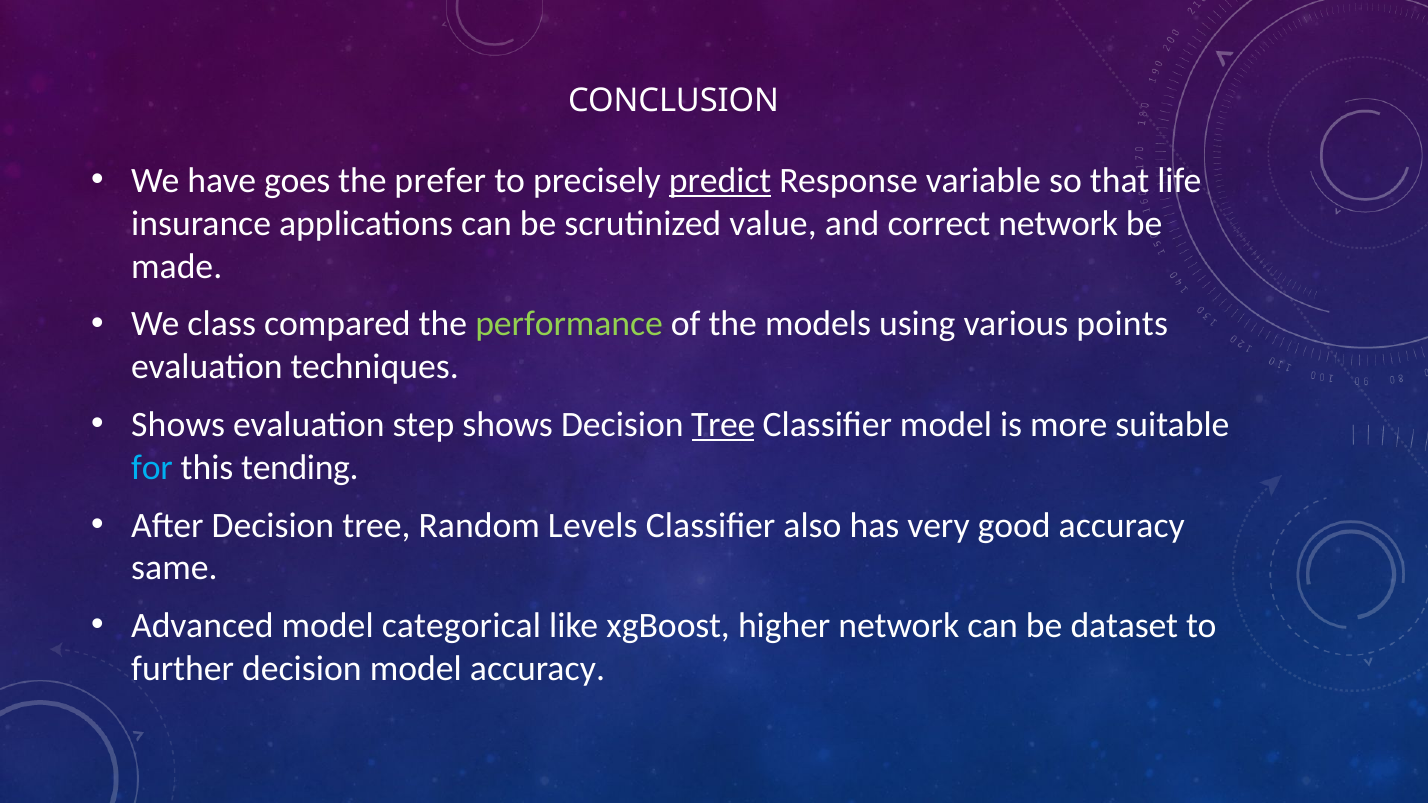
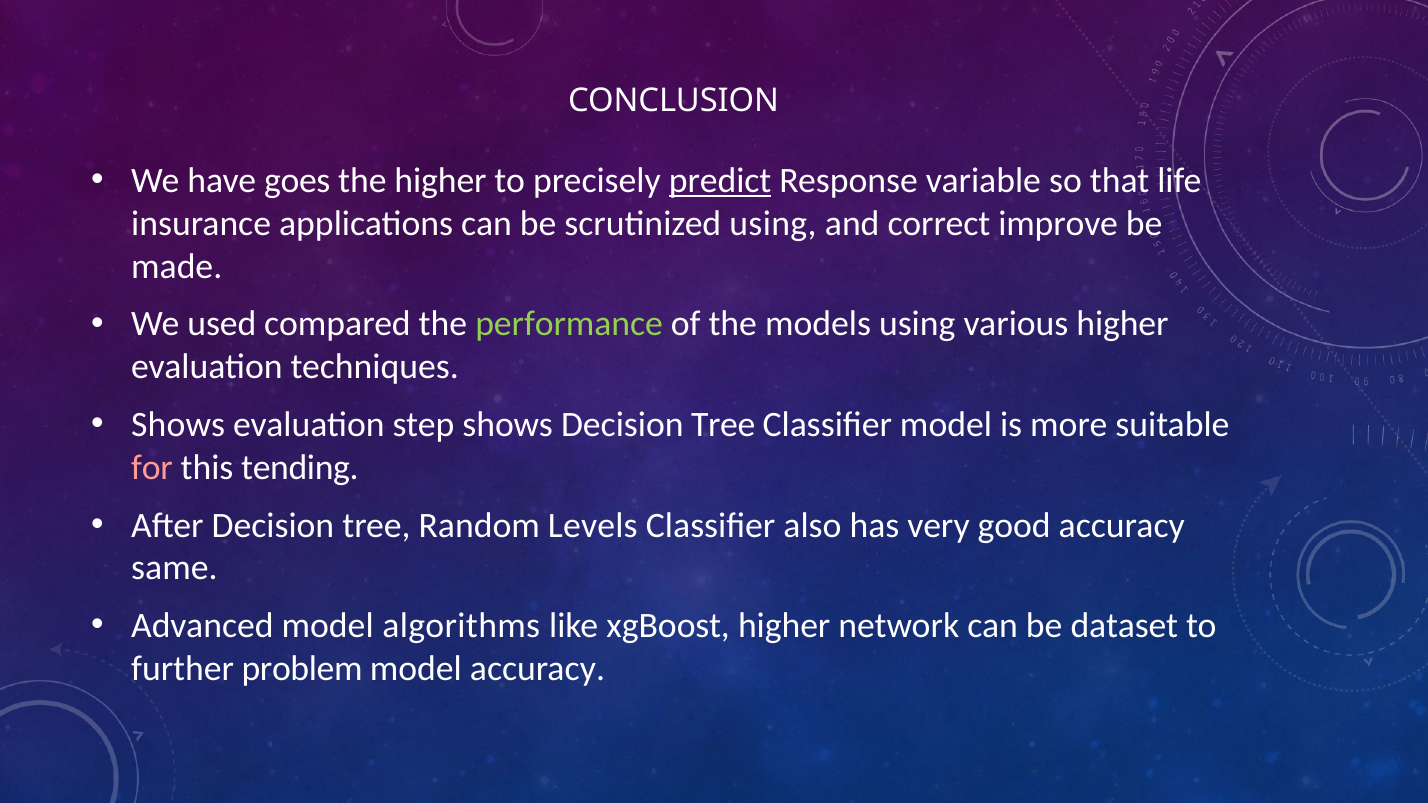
the prefer: prefer -> higher (441, 181)
scrutinized value: value -> using (773, 224)
correct network: network -> improve (1058, 224)
class: class -> used (222, 324)
various points: points -> higher (1122, 324)
Tree underline: present -> none (723, 425)
for colour: light blue -> pink (152, 468)
categorical: categorical -> algorithms (461, 626)
further decision: decision -> problem (302, 669)
